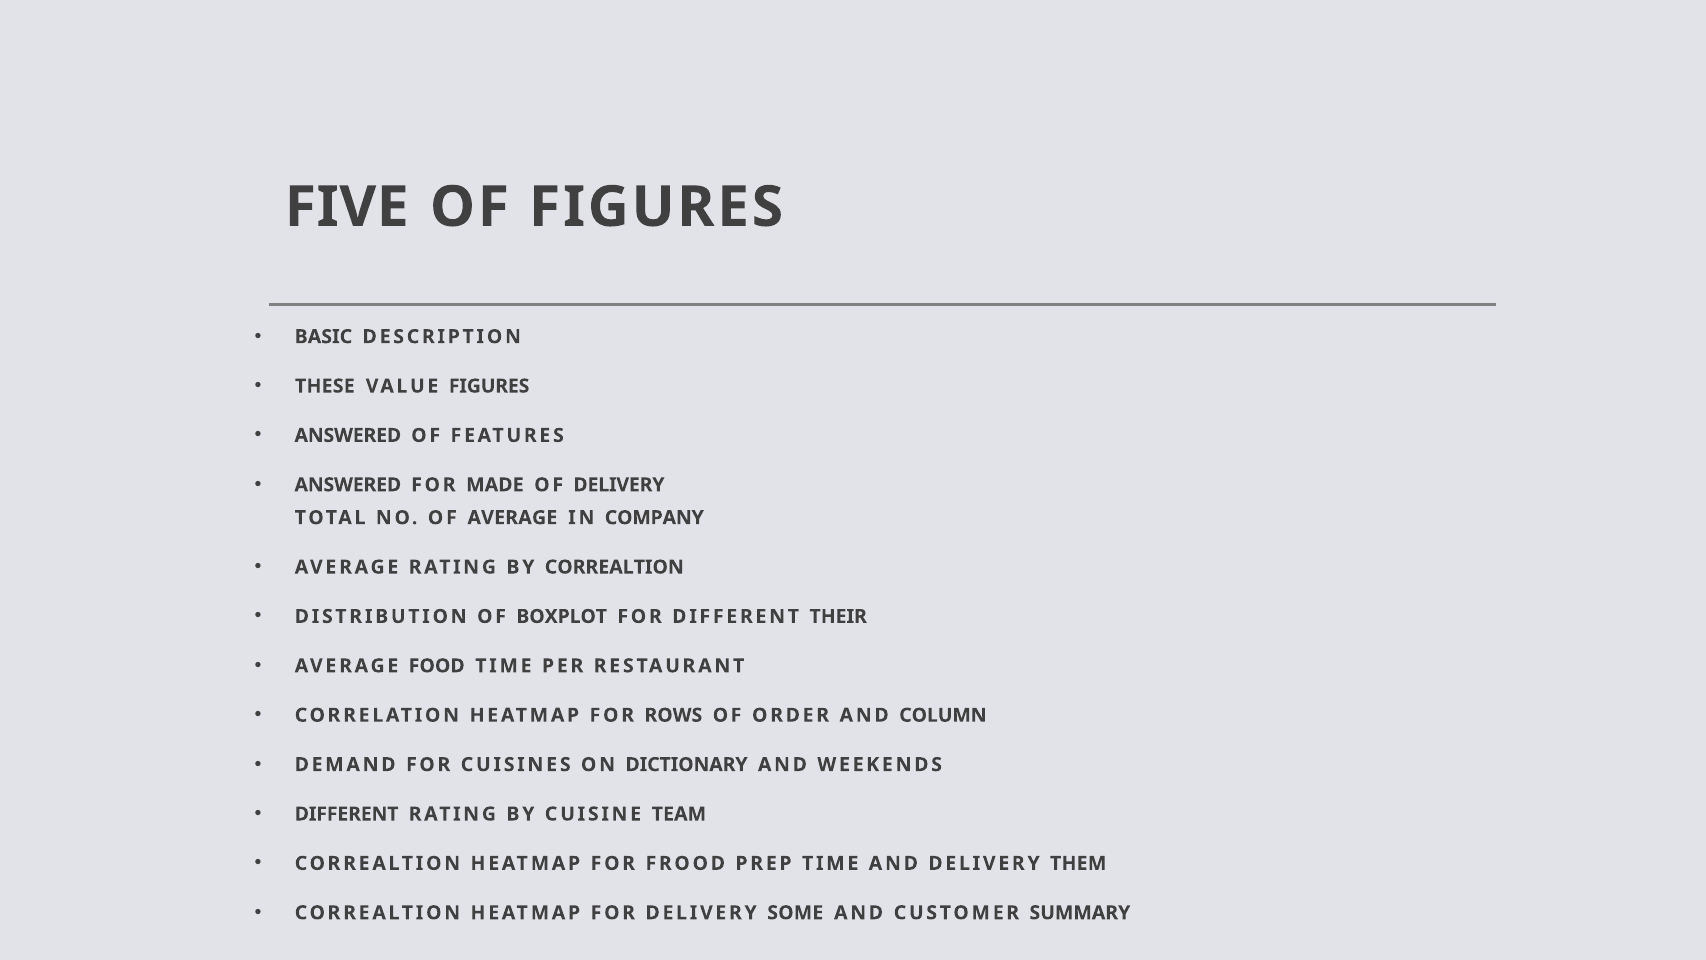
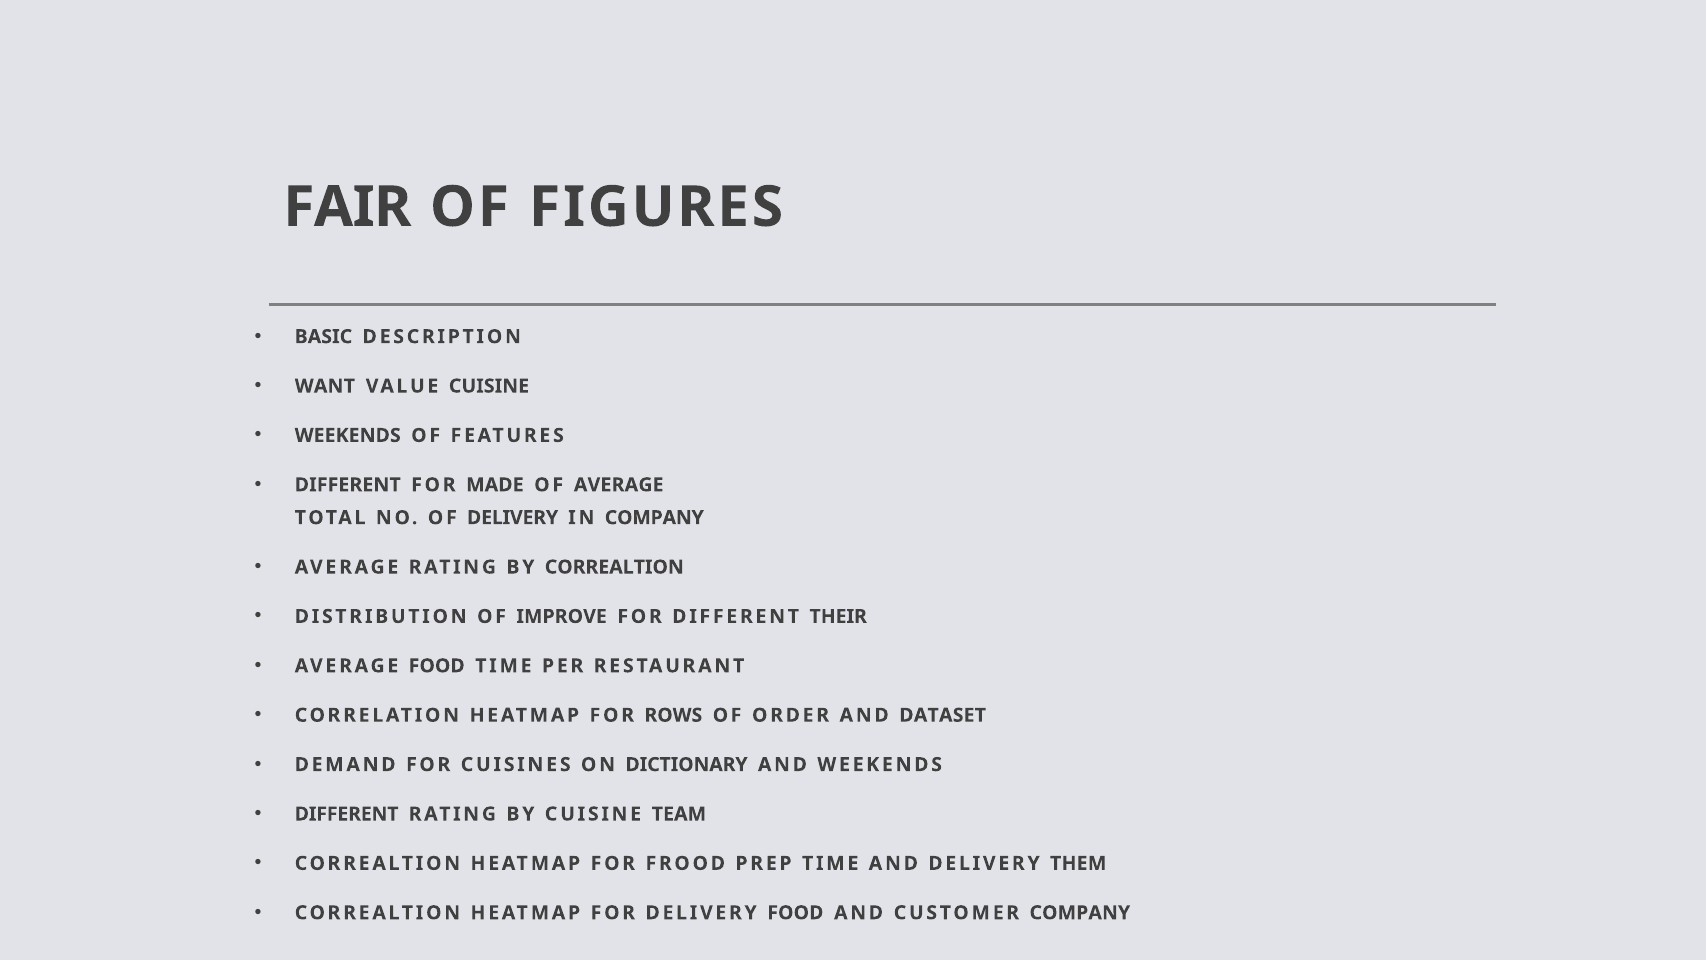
FIVE: FIVE -> FAIR (347, 207)
THESE: THESE -> WANT (325, 386)
VALUE FIGURES: FIGURES -> CUISINE (489, 386)
ANSWERED: ANSWERED -> WEEKENDS (348, 435)
ANSWERED: ANSWERED -> DIFFERENT (348, 485)
OF DELIVERY: DELIVERY -> AVERAGE (619, 485)
OF AVERAGE: AVERAGE -> DELIVERY (513, 518)
BOXPLOT: BOXPLOT -> IMPROVE (562, 616)
COLUMN: COLUMN -> DATASET (943, 715)
DELIVERY SOME: SOME -> FOOD (795, 912)
CUSTOMER SUMMARY: SUMMARY -> COMPANY (1080, 912)
